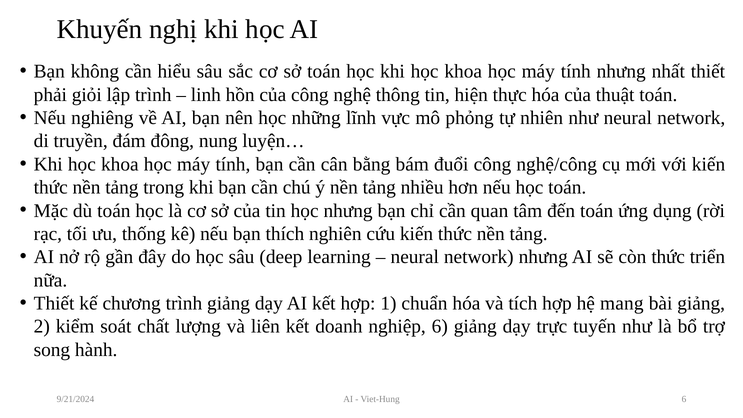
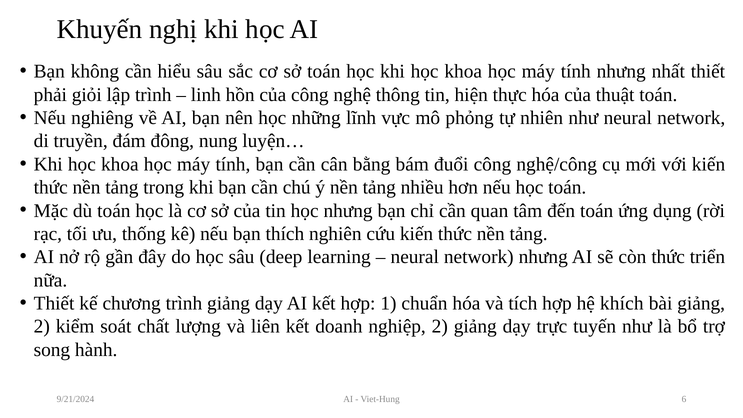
mang: mang -> khích (622, 303)
nghiệp 6: 6 -> 2 (440, 327)
